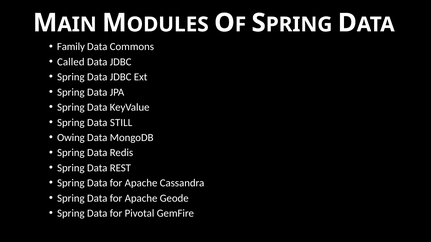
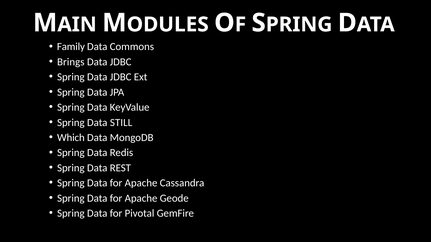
Called: Called -> Brings (71, 62)
Owing: Owing -> Which (71, 138)
